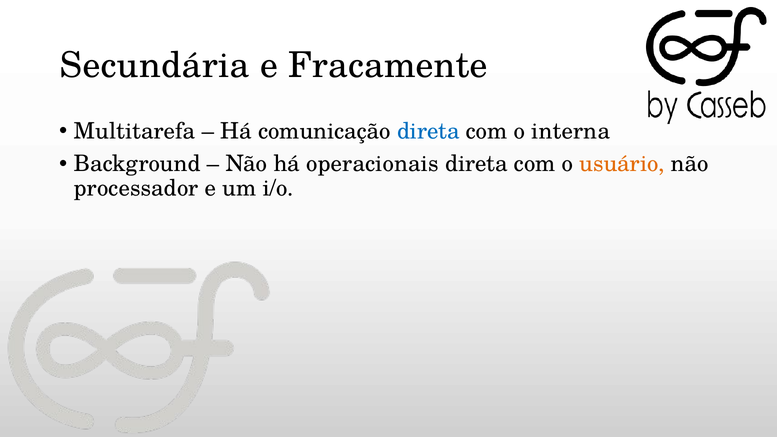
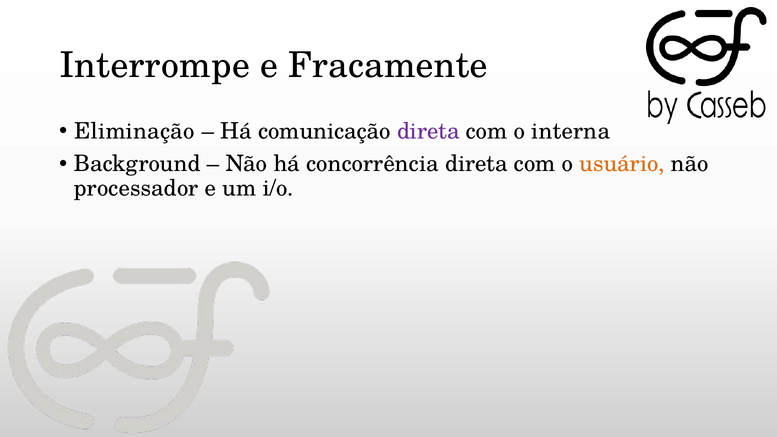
Secundária: Secundária -> Interrompe (155, 65)
Multitarefa: Multitarefa -> Eliminação (134, 131)
direta colour: blue -> purple (428, 131)
operacionais: operacionais -> concorrência (373, 164)
